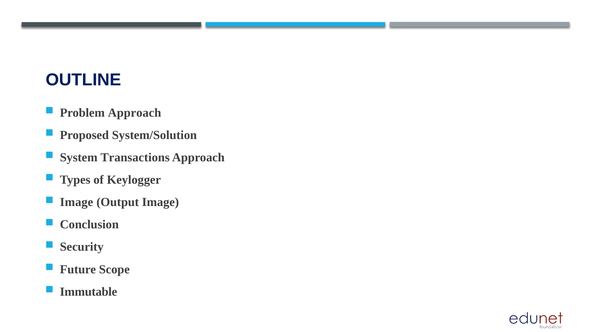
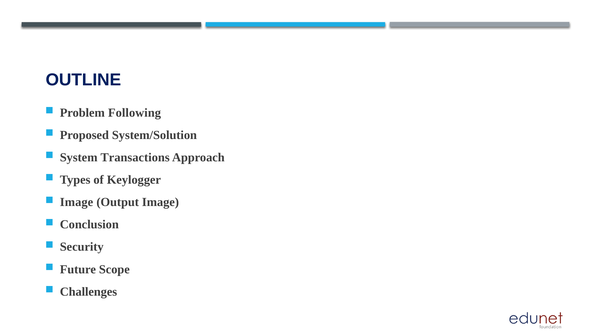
Problem Approach: Approach -> Following (135, 113)
Immutable: Immutable -> Challenges (88, 292)
